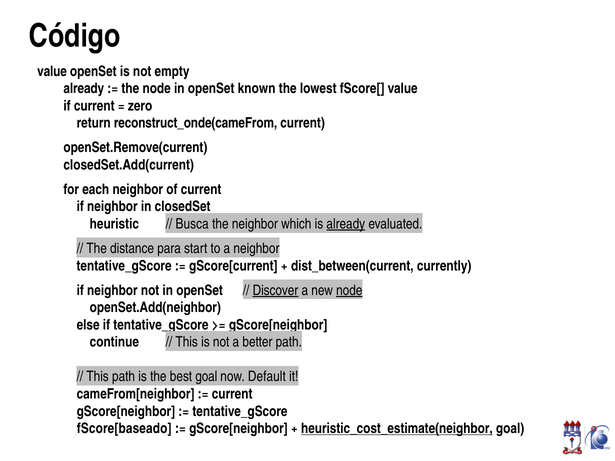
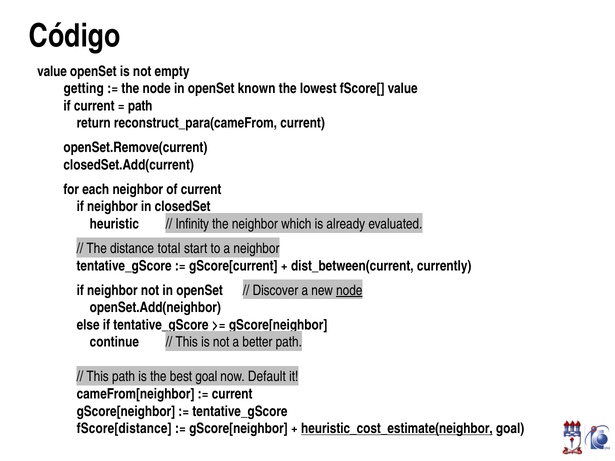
already: already -> getting (84, 89)
zero: zero -> path (140, 106)
reconstruct_onde(cameFrom: reconstruct_onde(cameFrom -> reconstruct_para(cameFrom (195, 123)
Busca: Busca -> Infinity (192, 224)
already underline: present -> none (346, 224)
para: para -> total (169, 249)
Discover underline: present -> none (275, 290)
fScore[baseado: fScore[baseado -> fScore[distance (124, 429)
